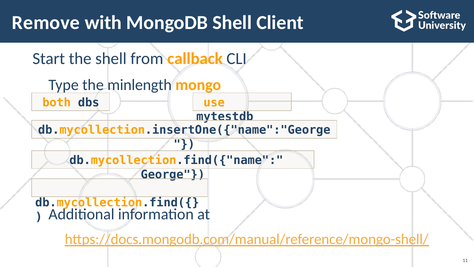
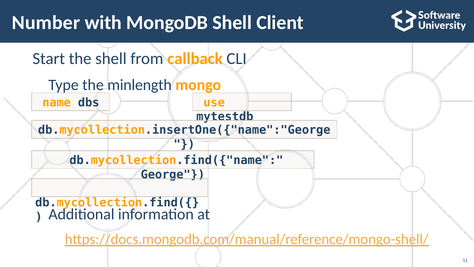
Remove: Remove -> Number (46, 22)
both: both -> name (57, 102)
